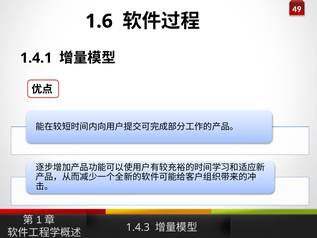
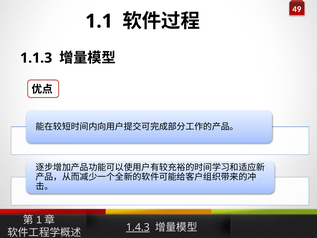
1.6: 1.6 -> 1.1 (99, 21)
1.4.1: 1.4.1 -> 1.1.3 (36, 58)
1.4.3 underline: none -> present (138, 227)
